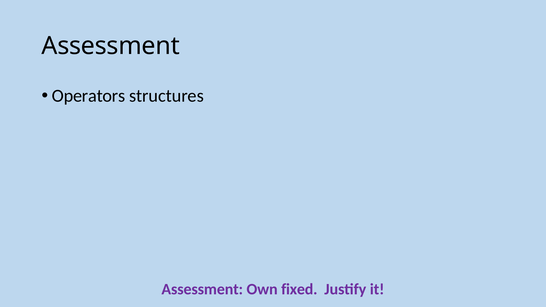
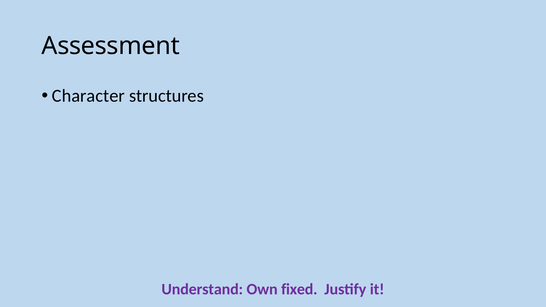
Operators: Operators -> Character (88, 96)
Assessment: Assessment -> Understand (202, 289)
